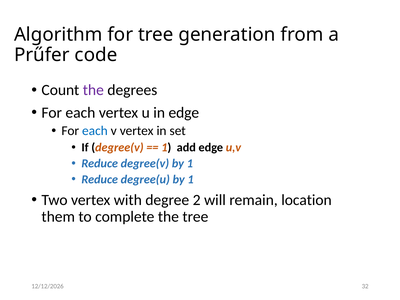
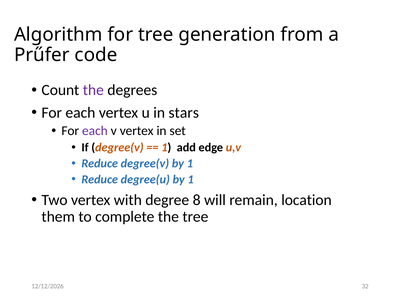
in edge: edge -> stars (184, 113)
each colour: blue -> purple (95, 131)
2: 2 -> 8 (197, 200)
